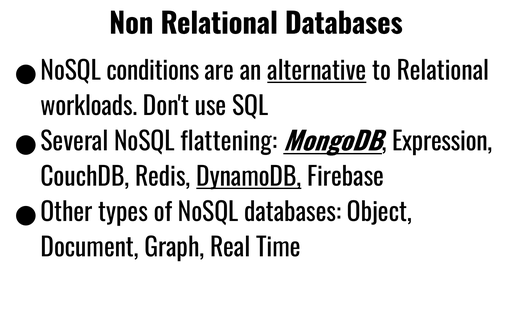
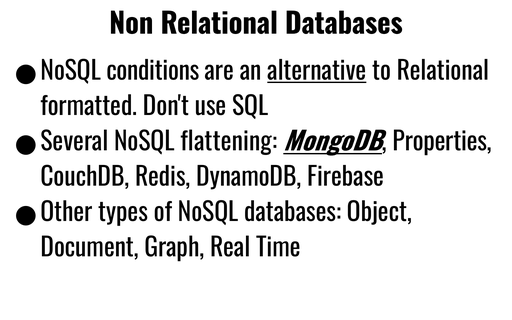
workloads: workloads -> formatted (89, 107)
Expression: Expression -> Properties (442, 142)
DynamoDB underline: present -> none (249, 177)
